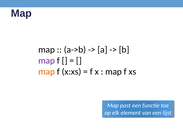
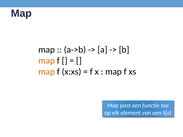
map colour: purple -> orange (47, 61)
